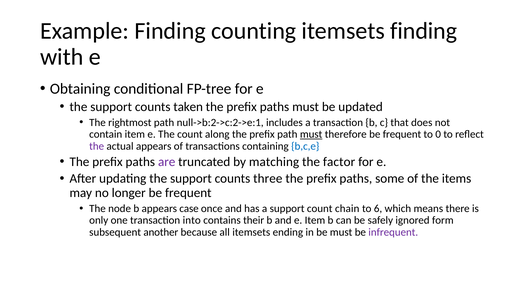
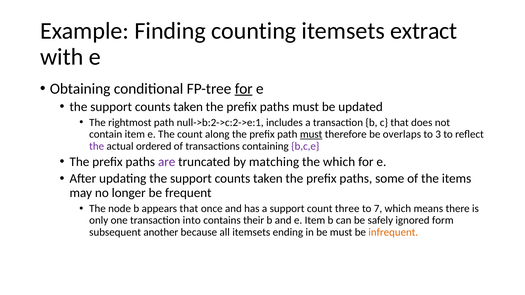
itemsets finding: finding -> extract (424, 31)
for underline: none -> present (244, 89)
therefore be frequent: frequent -> overlaps (402, 134)
0: 0 -> 3 (438, 134)
actual appears: appears -> ordered (154, 146)
b,c,e colour: blue -> purple (305, 146)
the factor: factor -> which (339, 162)
three: three -> taken (268, 179)
appears case: case -> that (189, 209)
chain: chain -> three (347, 209)
6: 6 -> 7 (378, 209)
infrequent colour: purple -> orange (393, 232)
